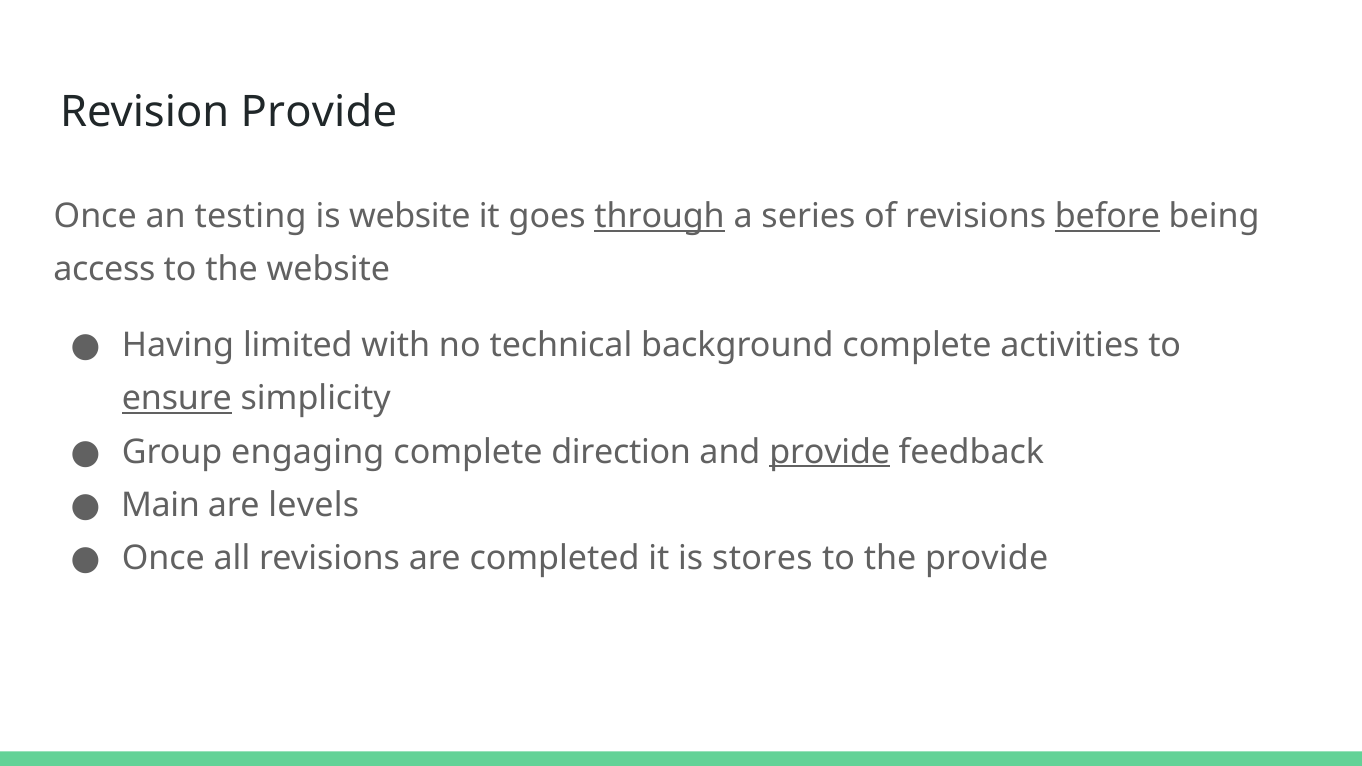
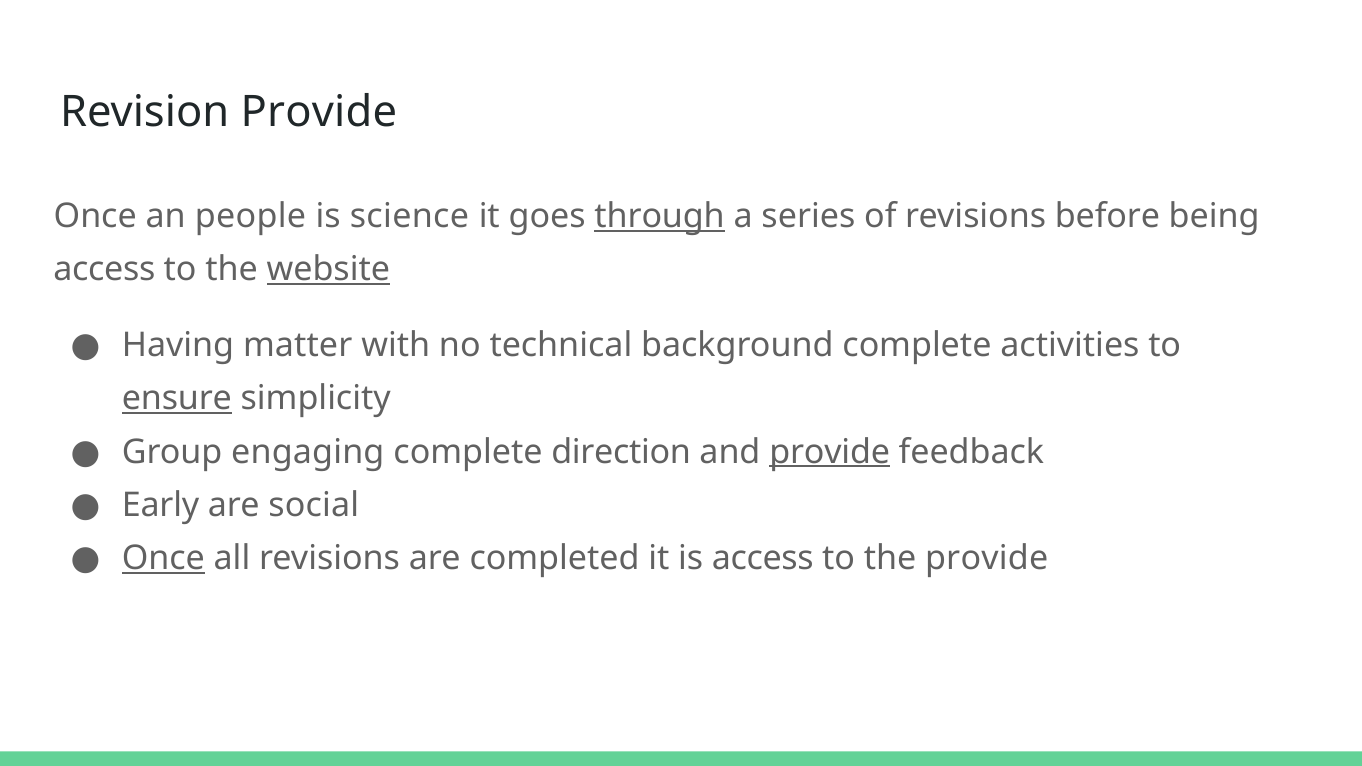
testing: testing -> people (250, 216)
is website: website -> science (409, 216)
before underline: present -> none (1107, 216)
website underline: none -> present (328, 269)
limited: limited -> matter (298, 345)
Main: Main -> Early (161, 505)
levels: levels -> social (314, 505)
Once underline: none -> present (163, 558)
is stores: stores -> access (763, 558)
